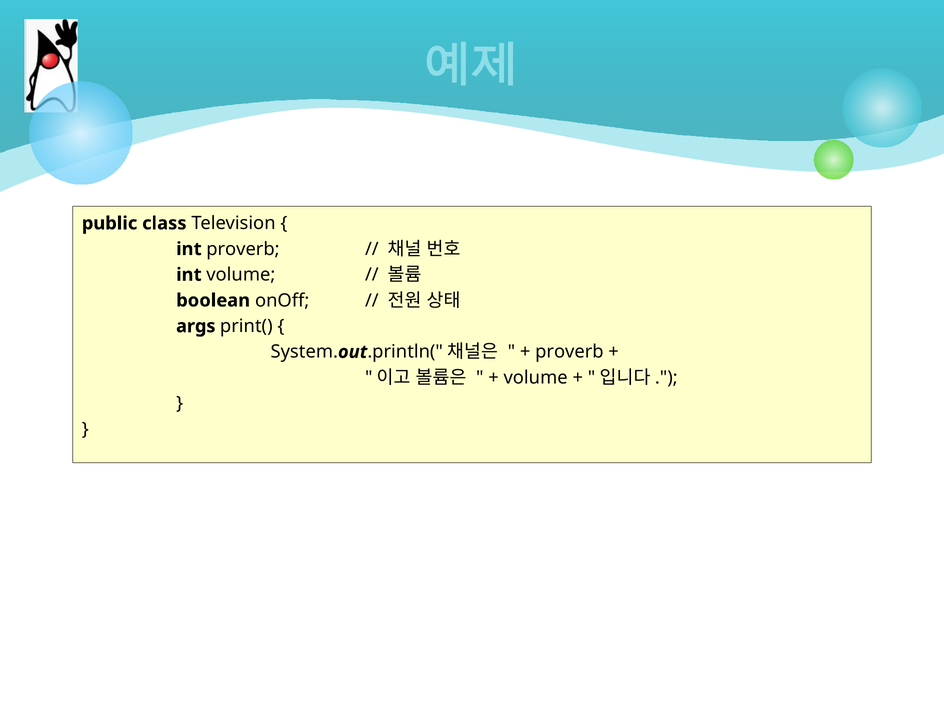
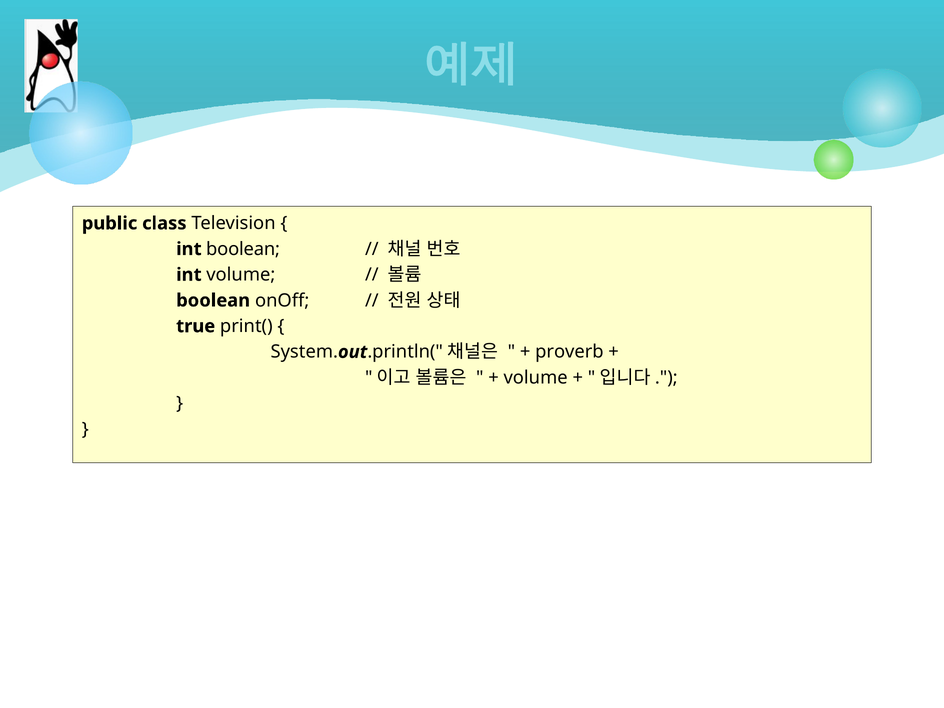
int proverb: proverb -> boolean (243, 249)
args: args -> true (196, 326)
